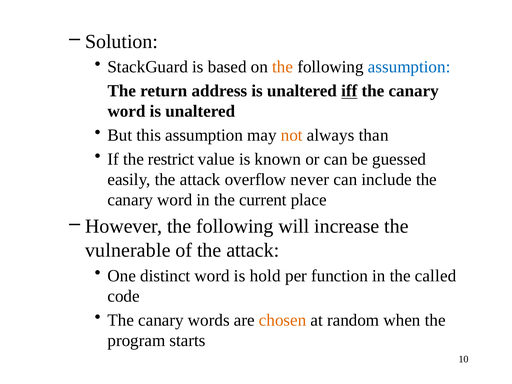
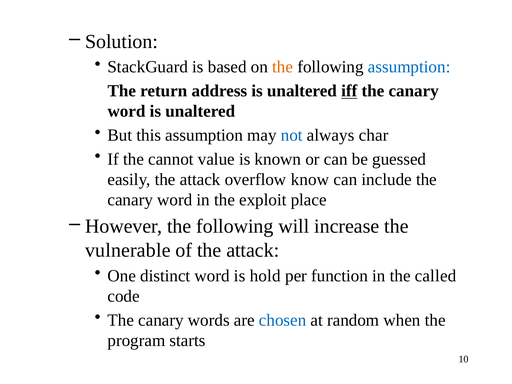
not colour: orange -> blue (292, 135)
than: than -> char (374, 135)
restrict: restrict -> cannot (171, 159)
never: never -> know (310, 180)
current: current -> exploit (263, 200)
chosen colour: orange -> blue (283, 320)
